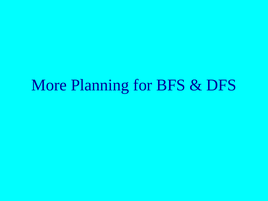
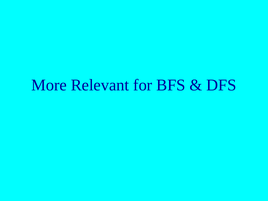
Planning: Planning -> Relevant (100, 85)
